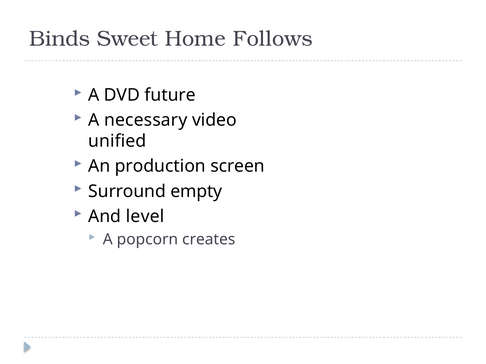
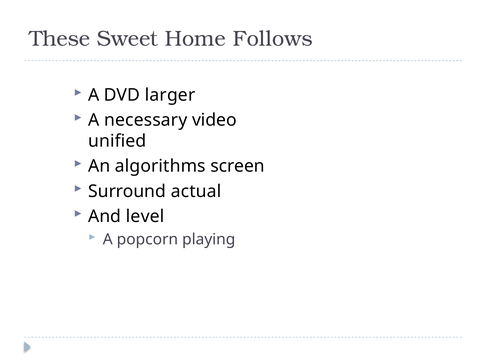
Binds: Binds -> These (60, 39)
future: future -> larger (170, 95)
production: production -> algorithms (160, 166)
empty: empty -> actual (196, 192)
creates: creates -> playing (209, 240)
